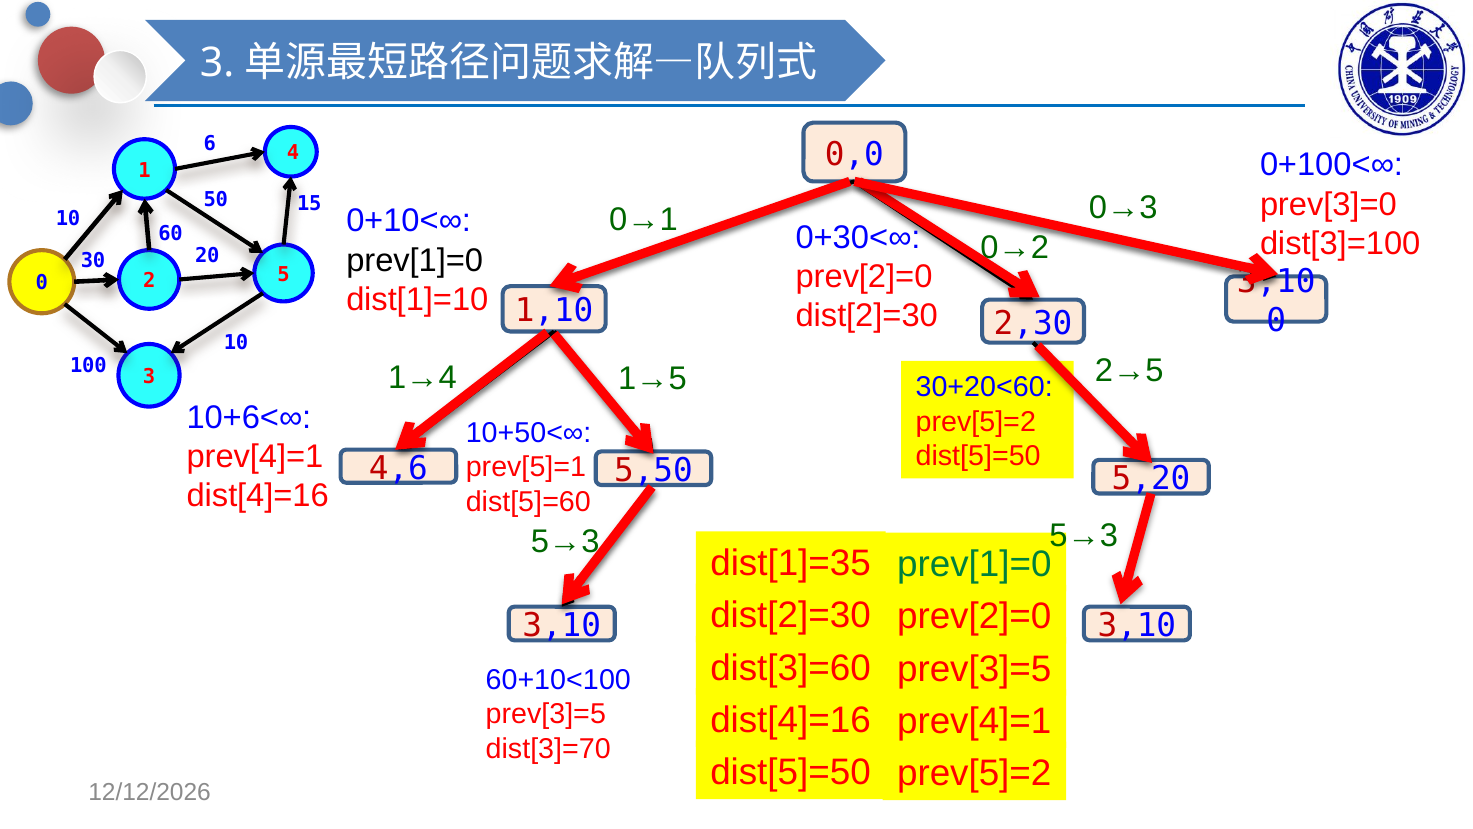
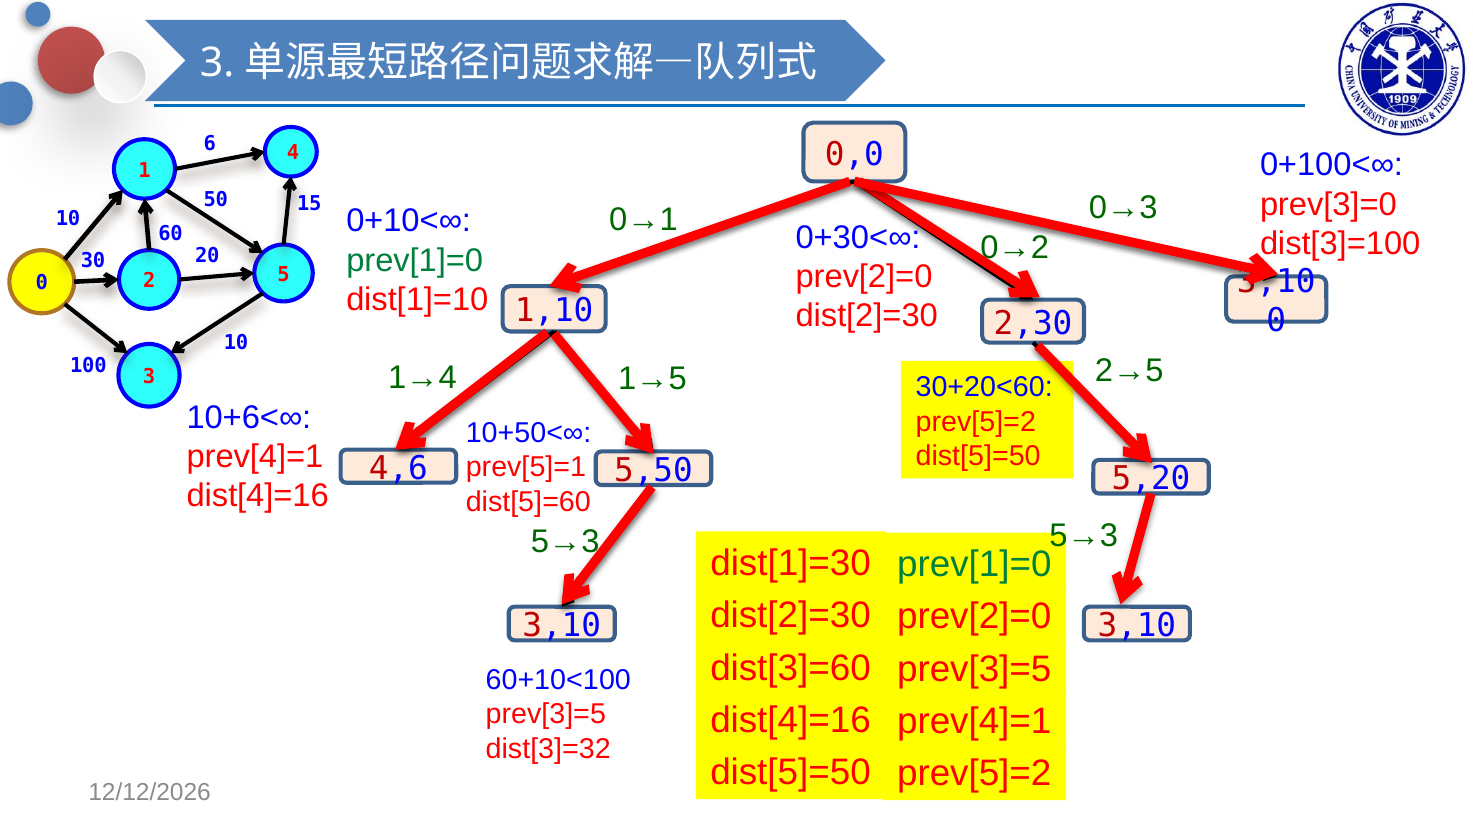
prev[1]=0 colour: black -> green (415, 260)
dist[1]=35: dist[1]=35 -> dist[1]=30 (791, 563)
dist[3]=70: dist[3]=70 -> dist[3]=32 (548, 749)
